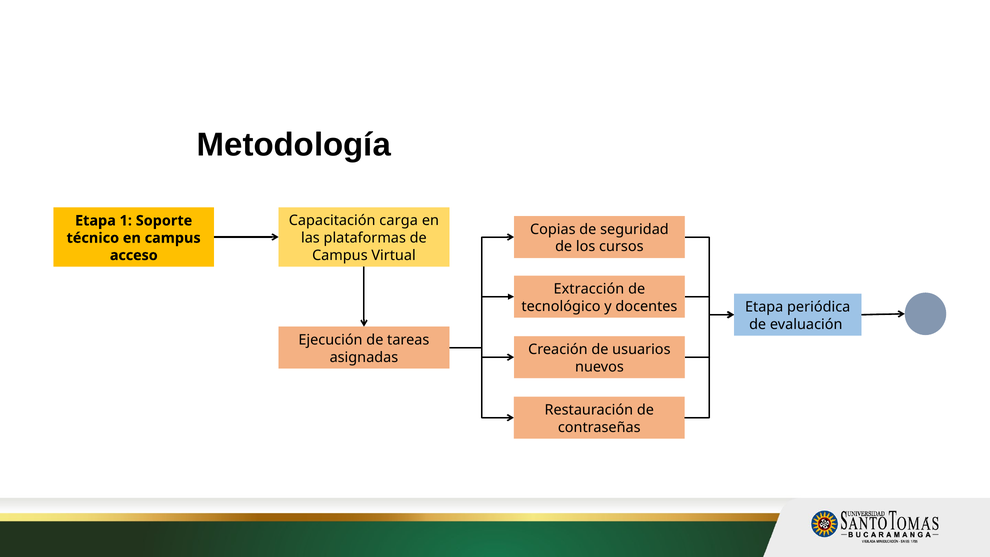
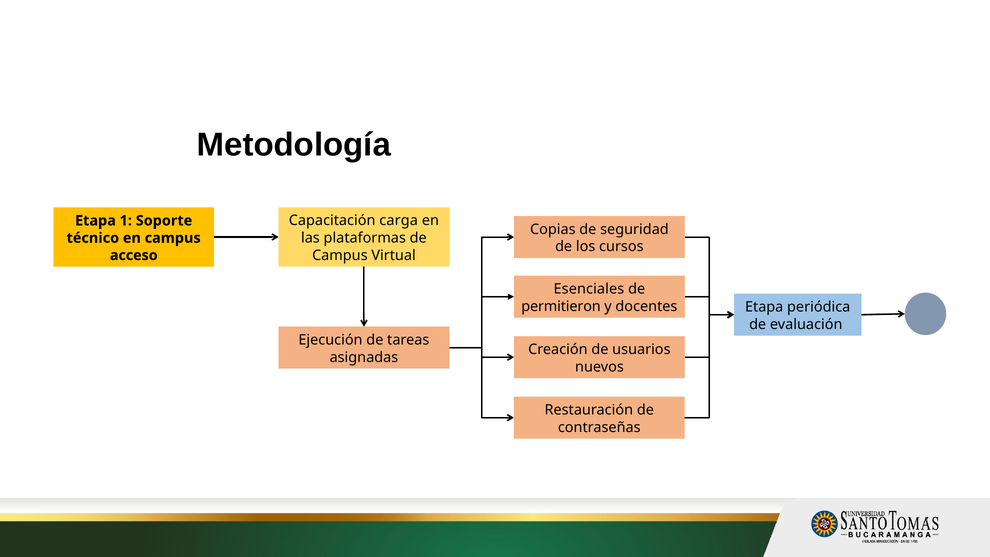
Extracción: Extracción -> Esenciales (589, 289)
tecnológico: tecnológico -> permitieron (561, 306)
